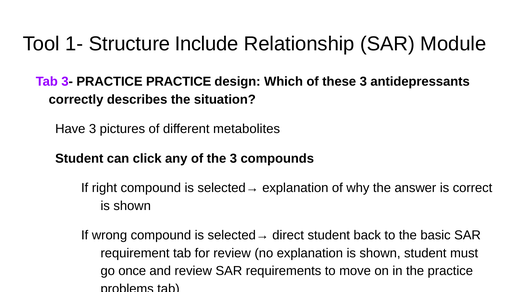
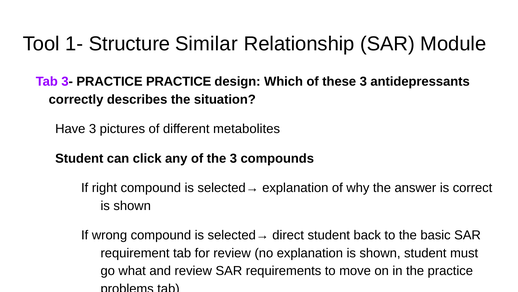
Include: Include -> Similar (206, 44)
once: once -> what (132, 270)
